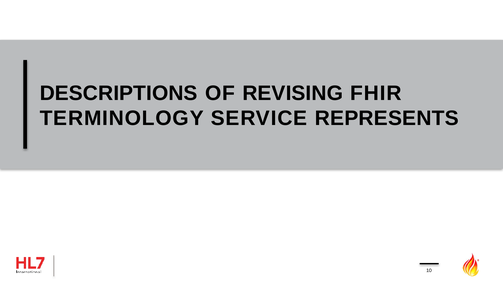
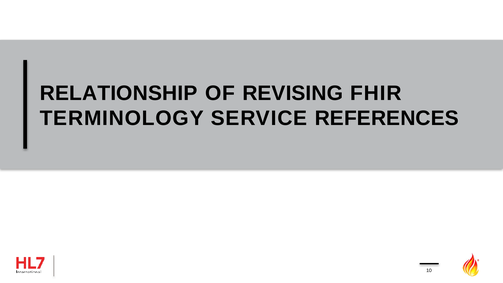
DESCRIPTIONS: DESCRIPTIONS -> RELATIONSHIP (119, 93)
REPRESENTS: REPRESENTS -> REFERENCES (387, 118)
